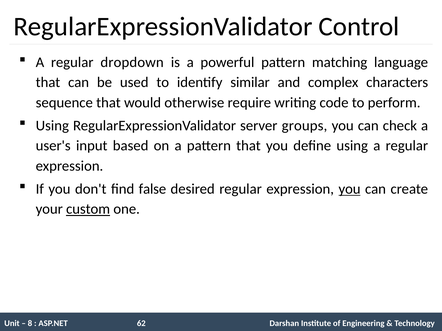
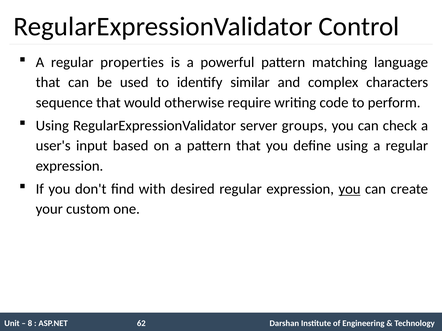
dropdown: dropdown -> properties (132, 62)
false: false -> with (152, 189)
custom underline: present -> none (88, 209)
